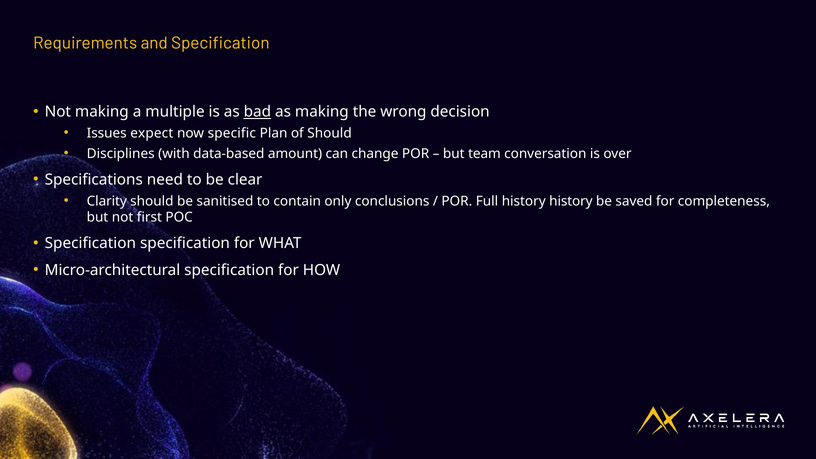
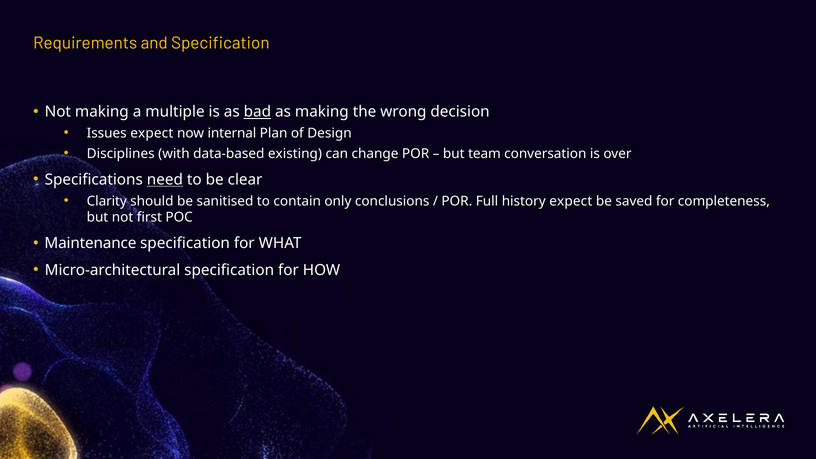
specific: specific -> internal (232, 133)
of Should: Should -> Design (330, 133)
amount: amount -> existing (295, 154)
need underline: none -> present (165, 180)
history history: history -> expect (571, 201)
Specification: Specification -> Maintenance (90, 243)
